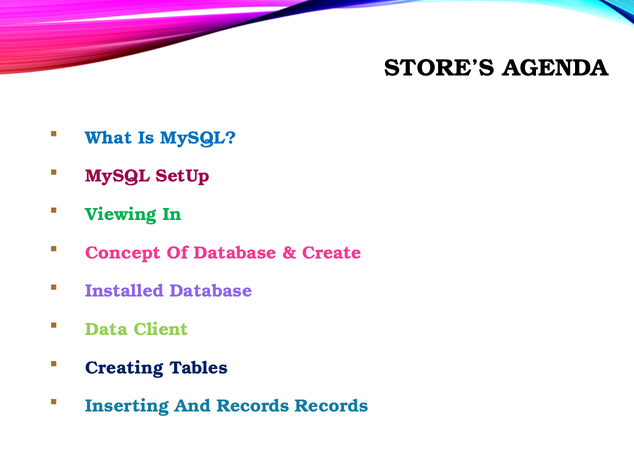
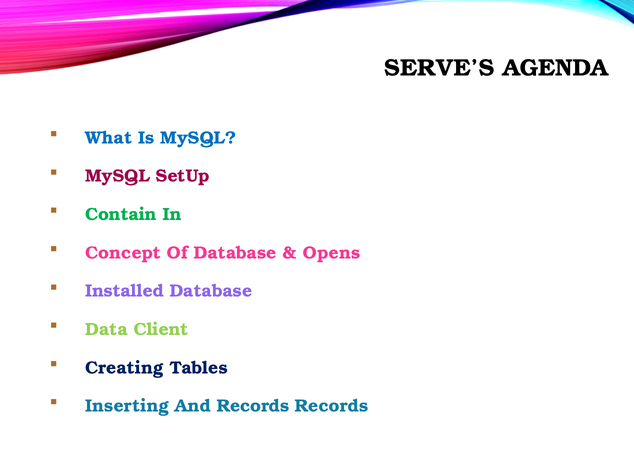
STORE’S: STORE’S -> SERVE’S (439, 68)
Viewing: Viewing -> Contain (121, 215)
Create: Create -> Opens (332, 253)
